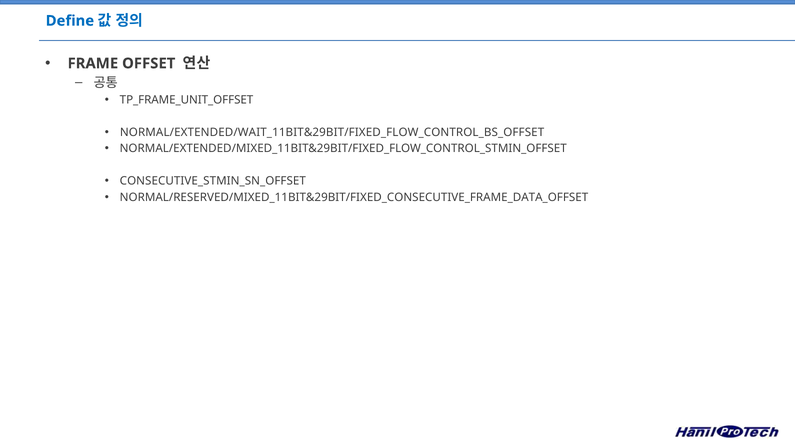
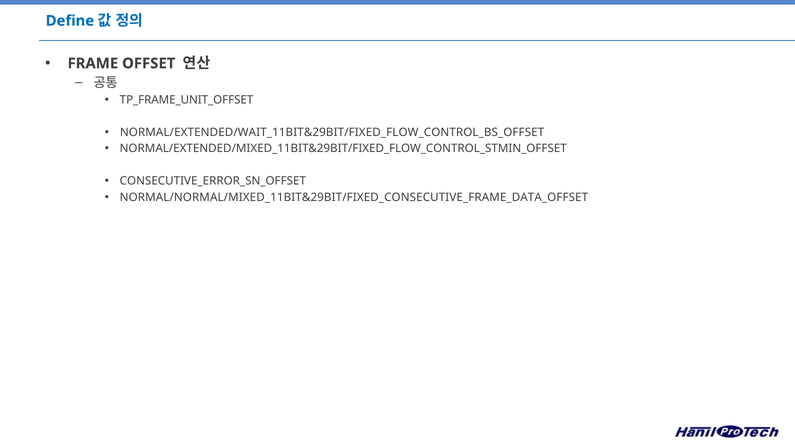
CONSECUTIVE_STMIN_SN_OFFSET: CONSECUTIVE_STMIN_SN_OFFSET -> CONSECUTIVE_ERROR_SN_OFFSET (213, 181)
NORMAL/RESERVED/MIXED_11BIT&29BIT/FIXED_CONSECUTIVE_FRAME_DATA_OFFSET: NORMAL/RESERVED/MIXED_11BIT&29BIT/FIXED_CONSECUTIVE_FRAME_DATA_OFFSET -> NORMAL/NORMAL/MIXED_11BIT&29BIT/FIXED_CONSECUTIVE_FRAME_DATA_OFFSET (354, 197)
